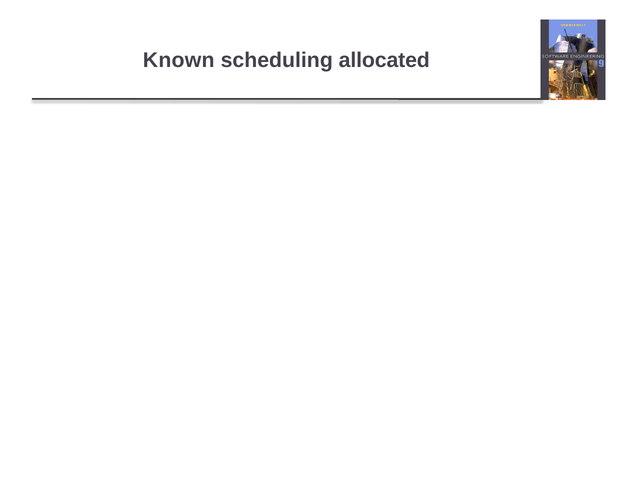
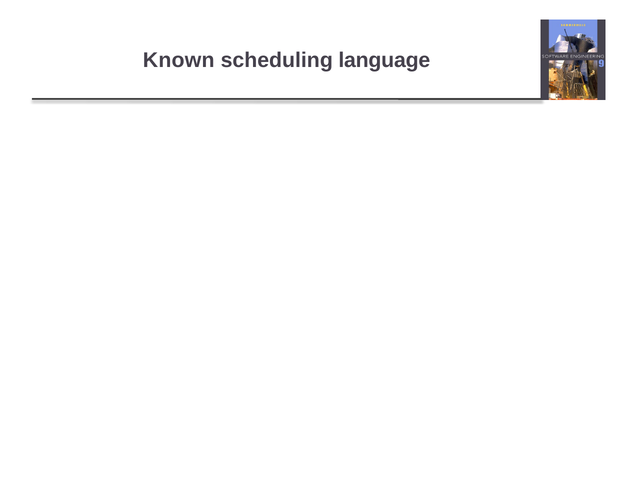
allocated: allocated -> language (384, 61)
